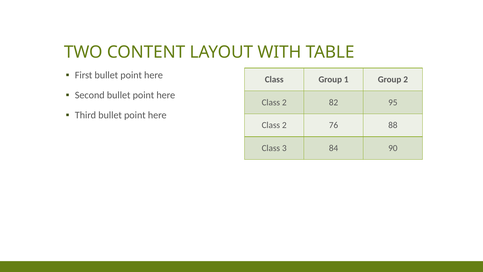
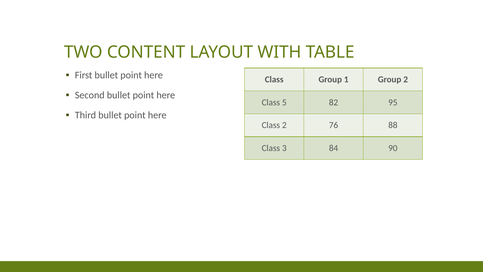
2: 2 -> 5 (284, 102)
